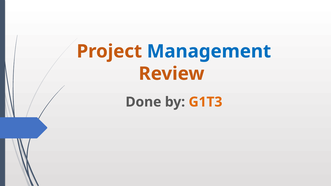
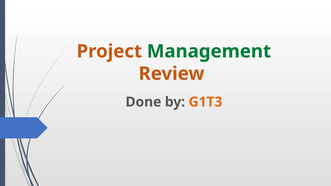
Management colour: blue -> green (209, 51)
